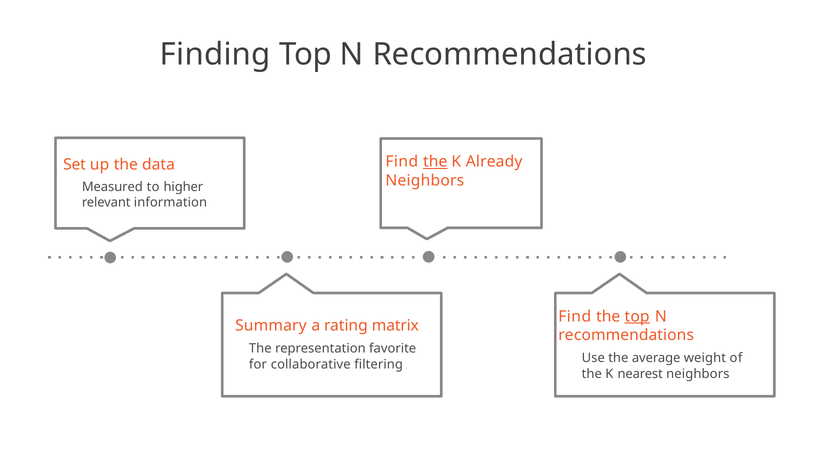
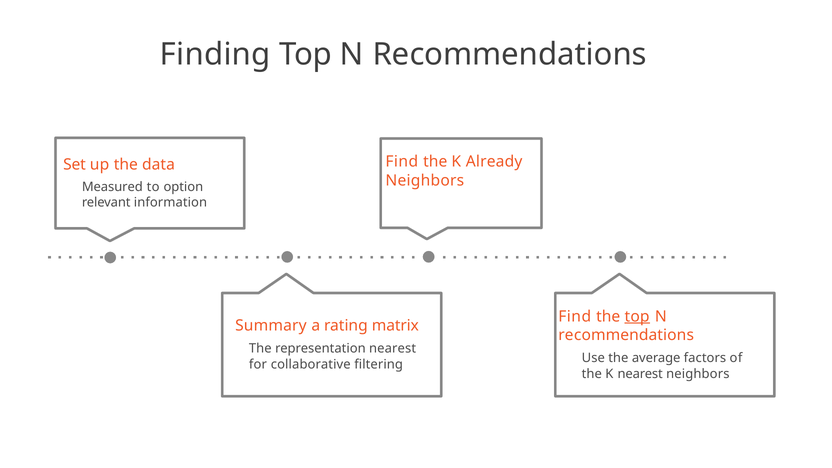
the underline: present -> none (435, 162)
higher: higher -> option (183, 187)
representation favorite: favorite -> nearest (393, 349)
weight: weight -> factors (705, 358)
